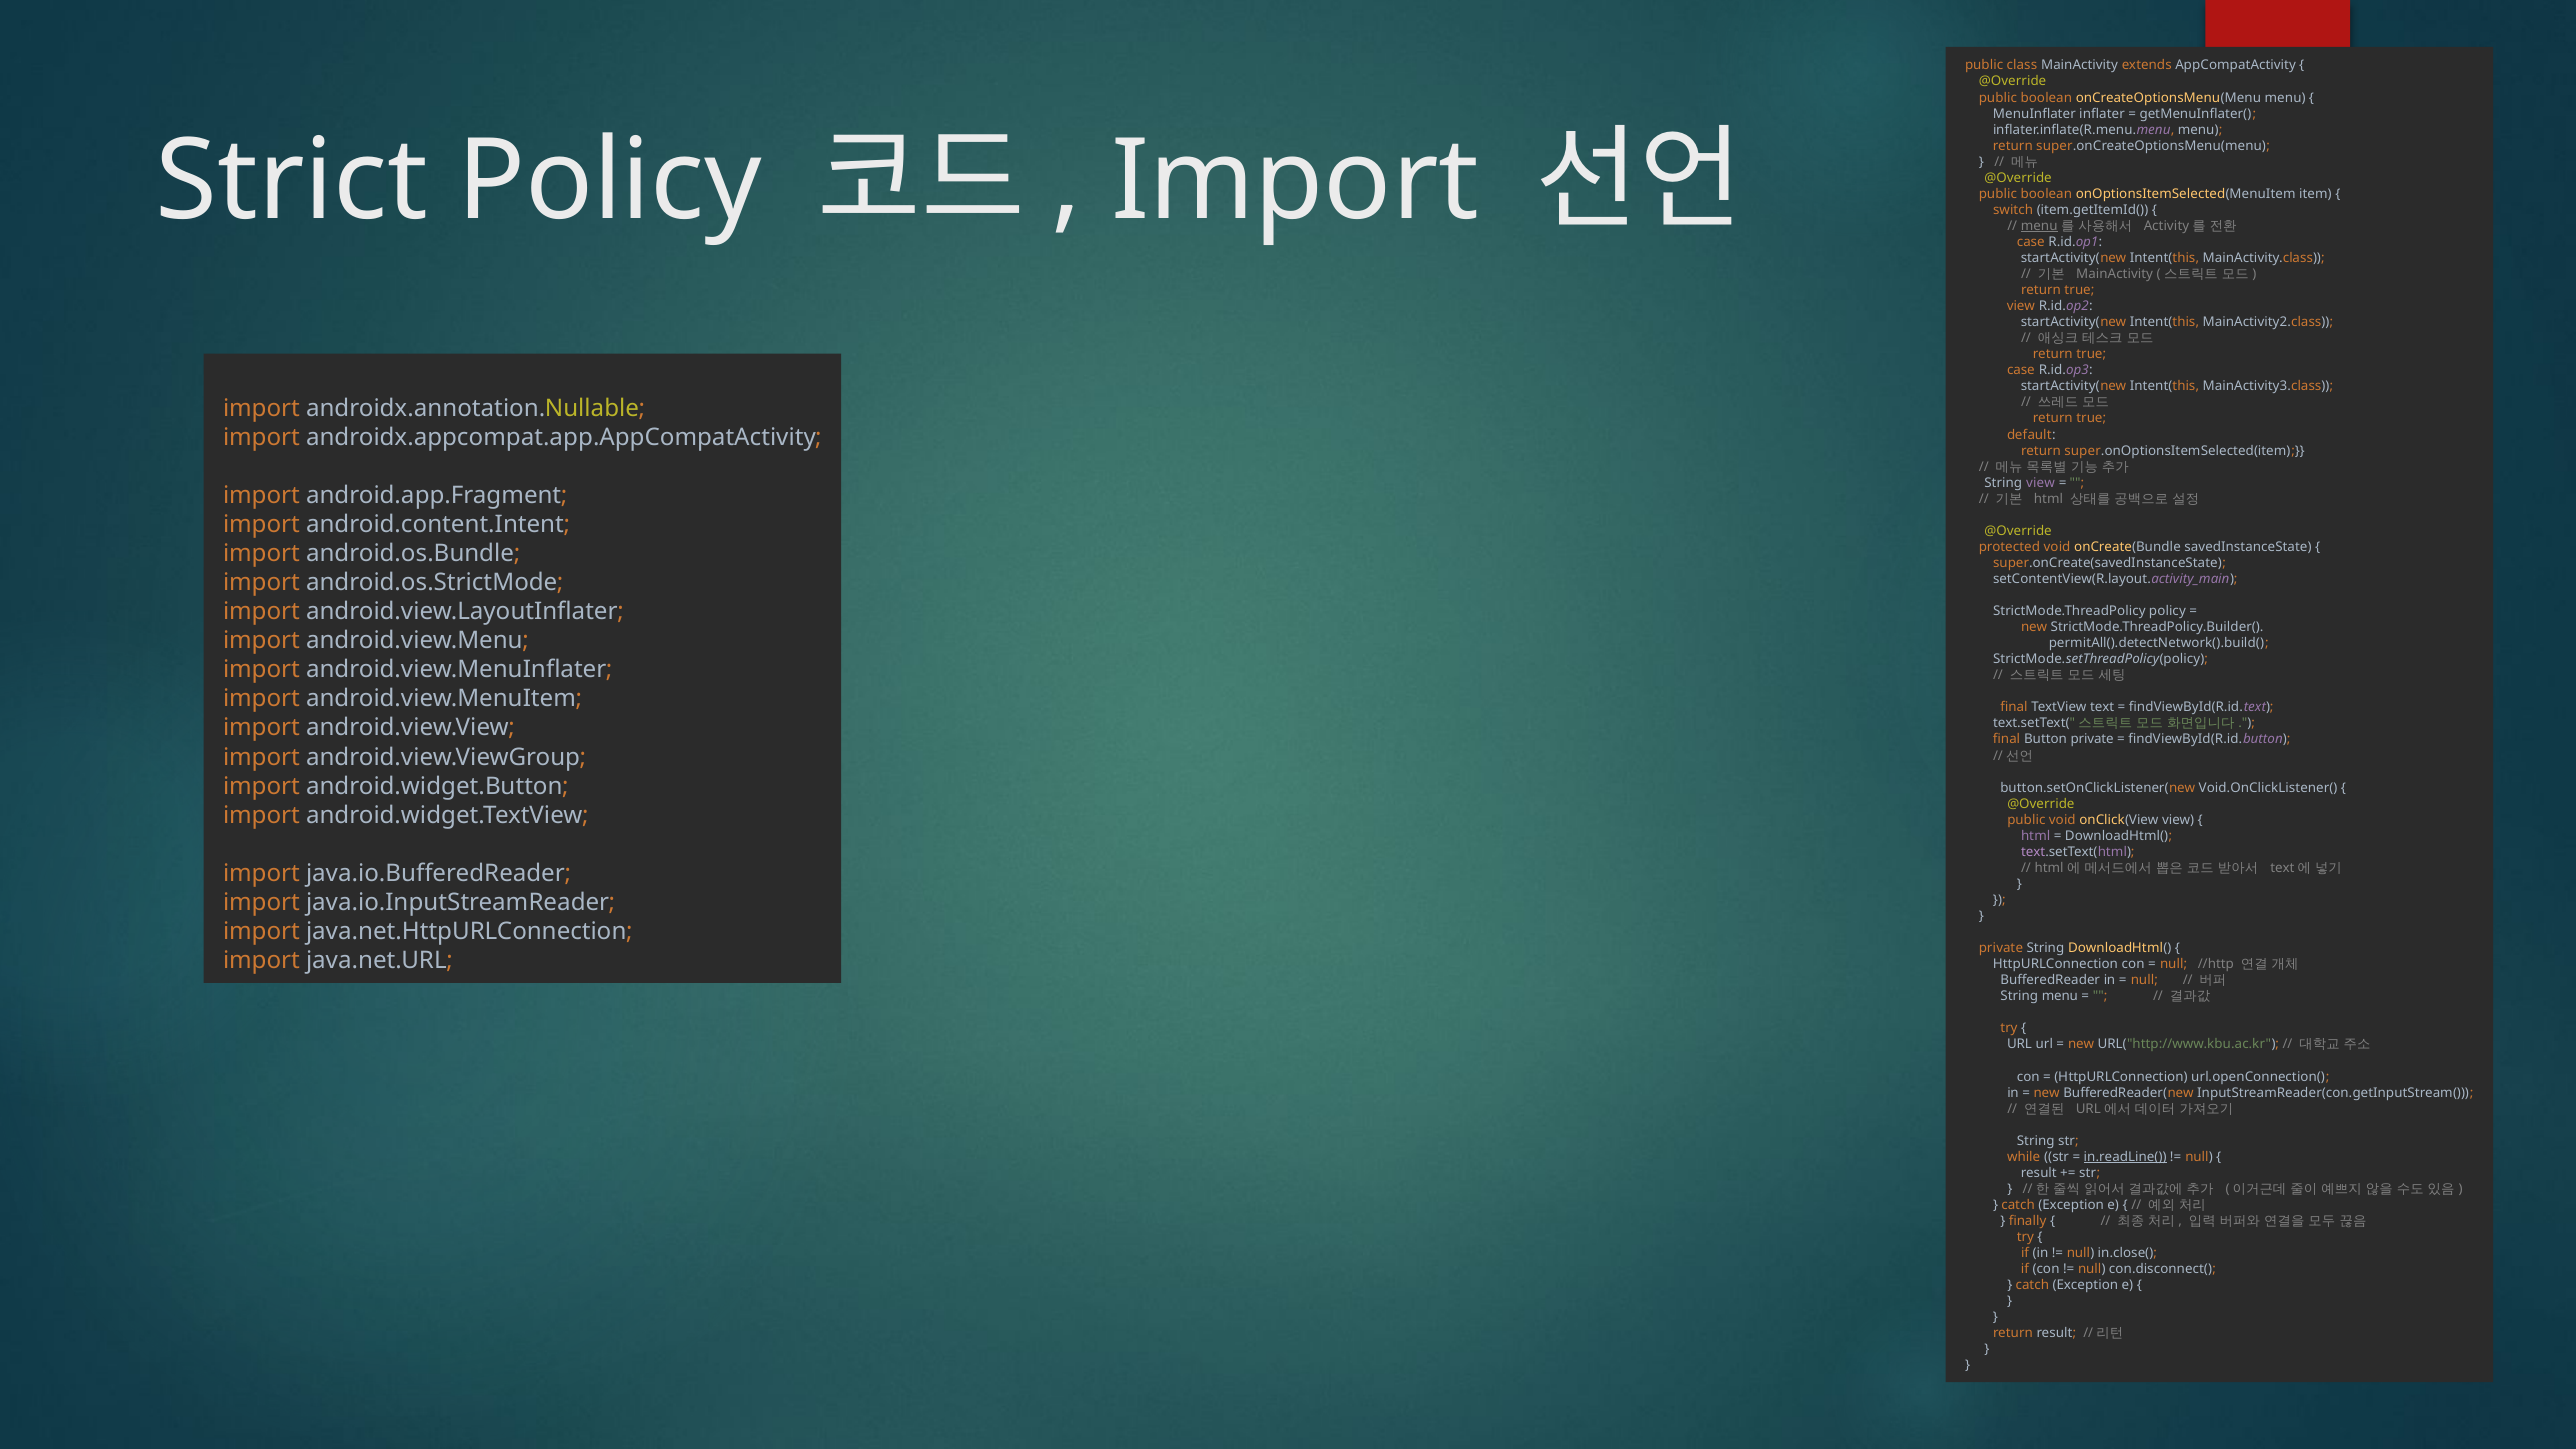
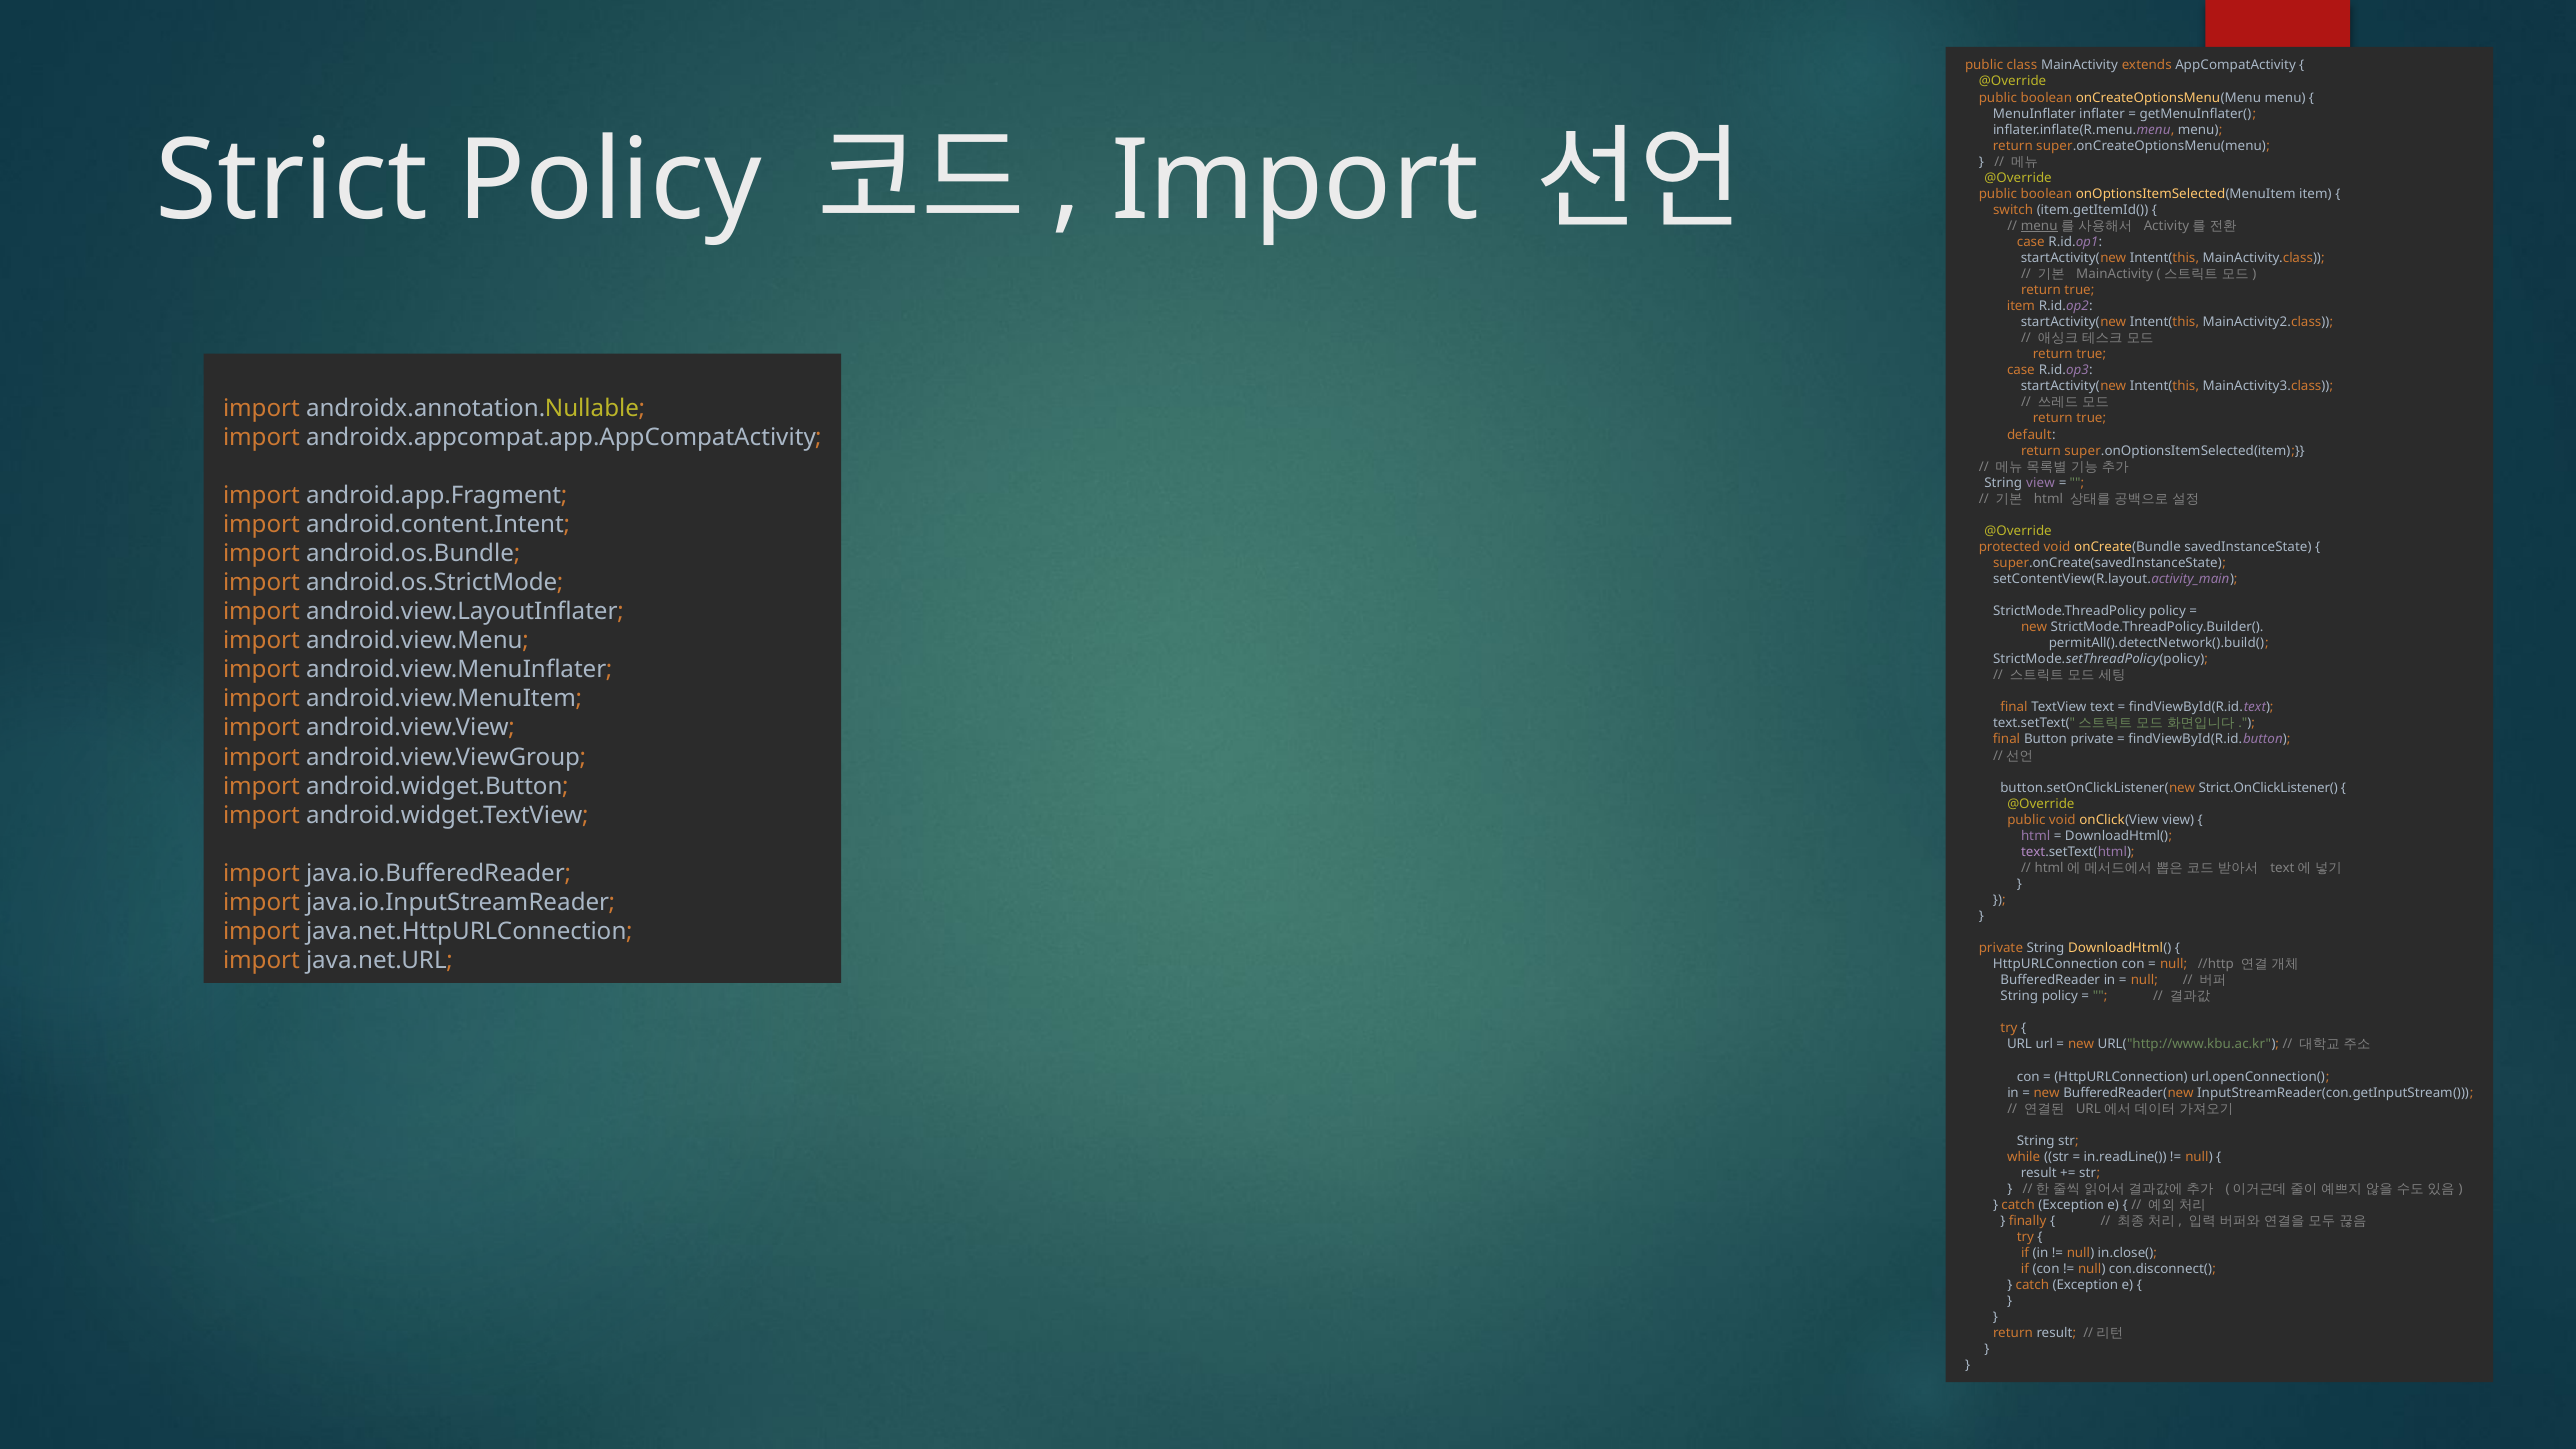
view: view -> item (2021, 306)
Void.OnClickListener(: Void.OnClickListener( -> Strict.OnClickListener( (2268, 788)
String menu: menu -> policy (2060, 996)
in.readLine( underline: present -> none (2125, 1157)
